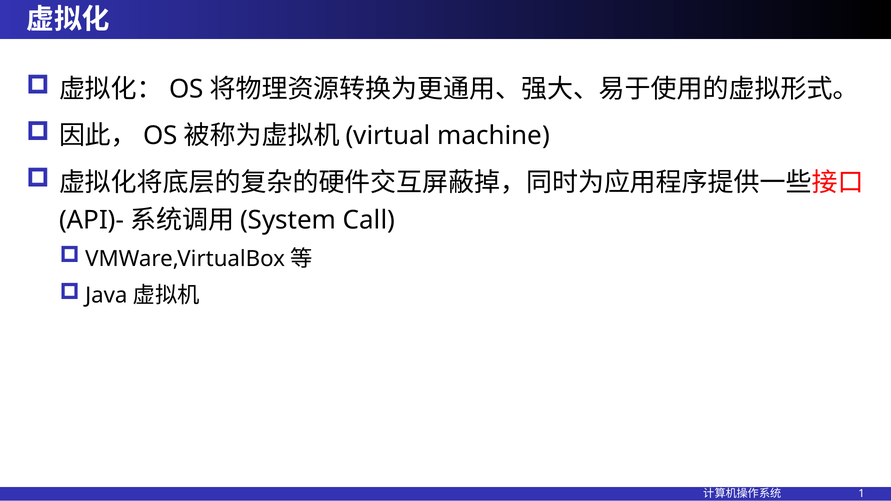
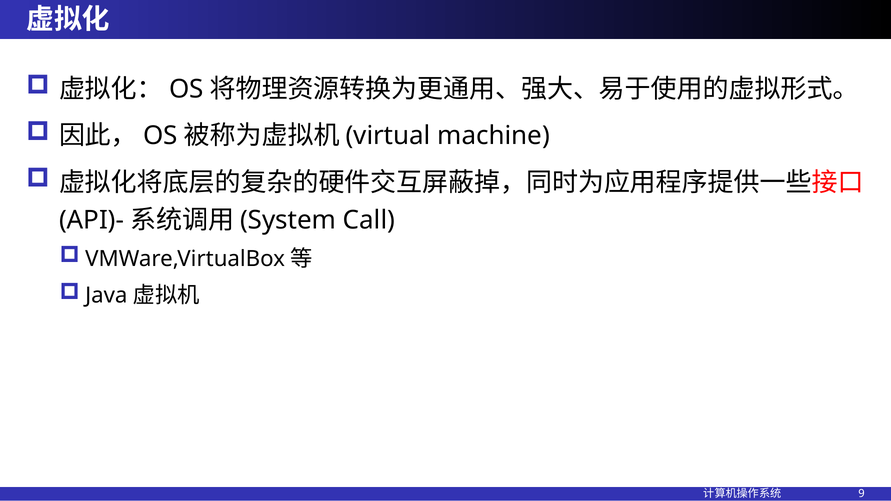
1: 1 -> 9 (862, 494)
